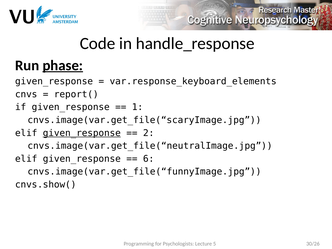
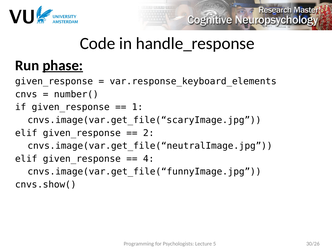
report(: report( -> number( (76, 94)
given_response underline: present -> none (82, 133)
6: 6 -> 4 (149, 159)
